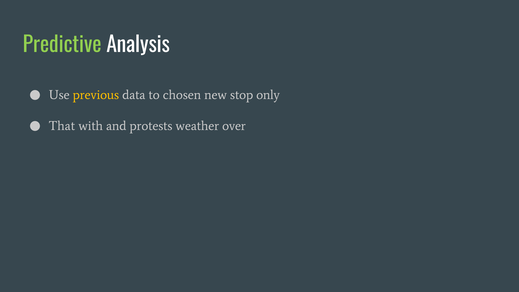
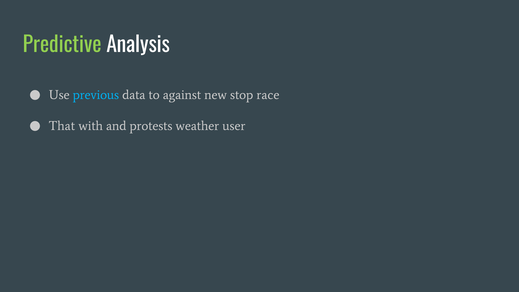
previous colour: yellow -> light blue (96, 95)
chosen: chosen -> against (182, 95)
only: only -> race (268, 95)
over: over -> user (234, 126)
